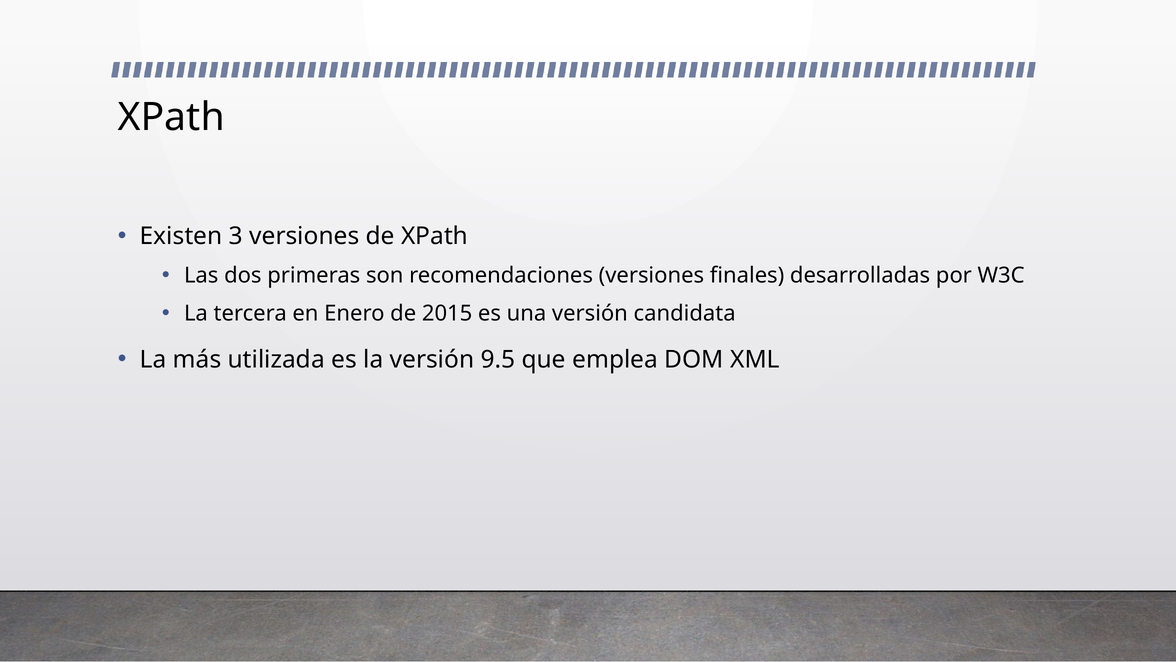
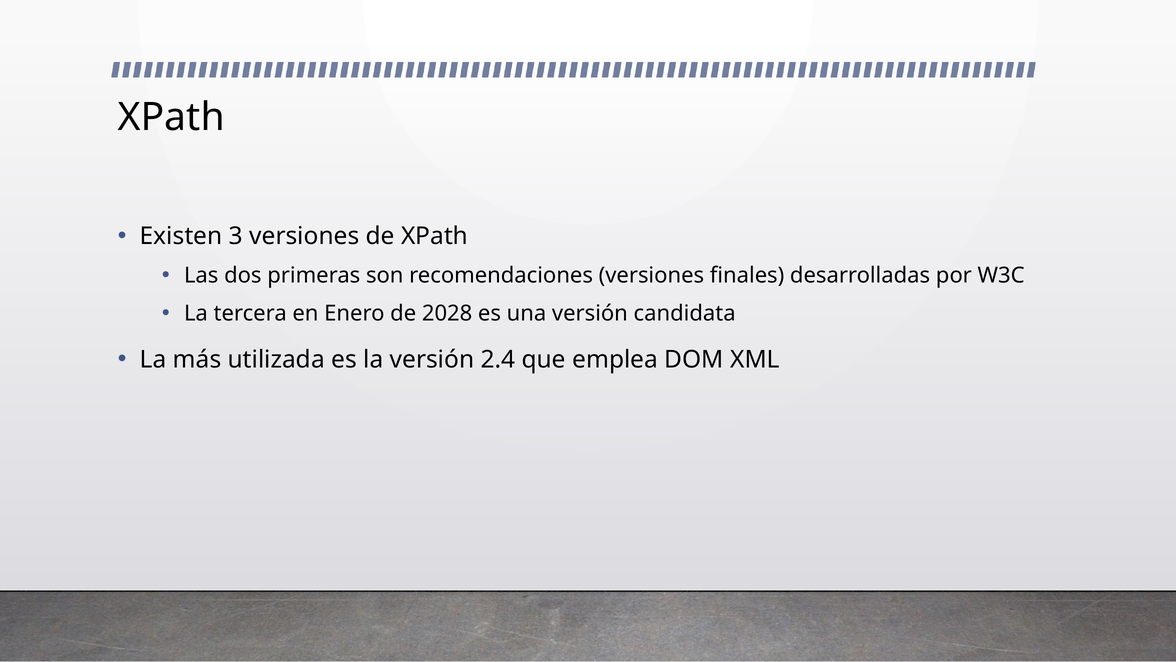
2015: 2015 -> 2028 (447, 313)
9.5: 9.5 -> 2.4 (498, 359)
